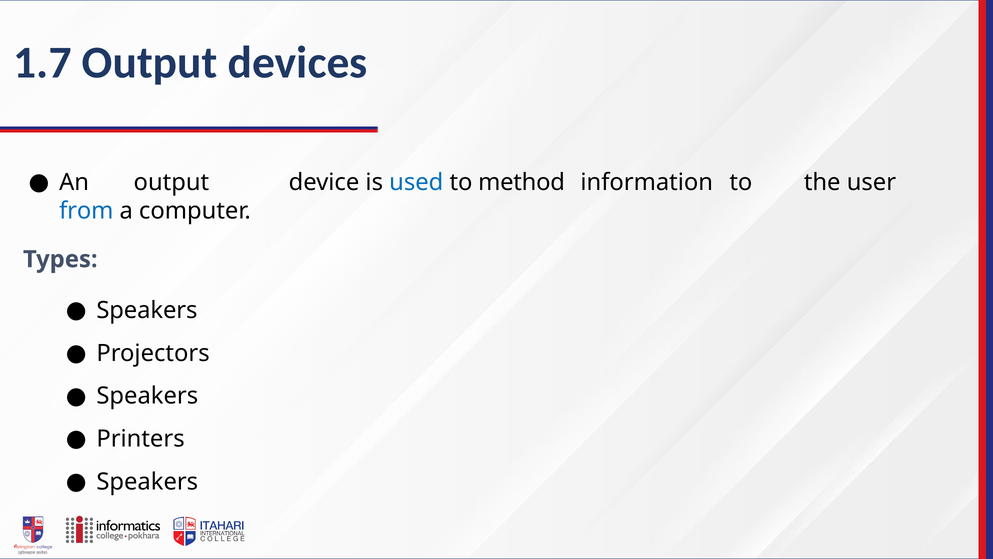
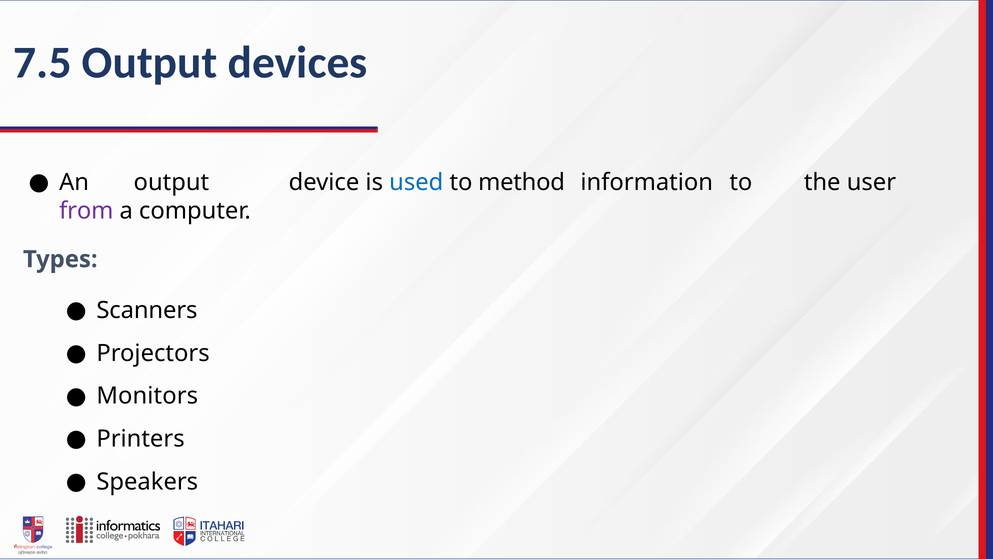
1.7: 1.7 -> 7.5 (43, 62)
from colour: blue -> purple (86, 211)
Speakers: Speakers -> Scanners (147, 310)
Speakers: Speakers -> Monitors (147, 396)
